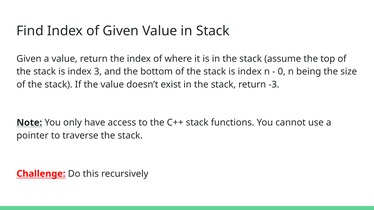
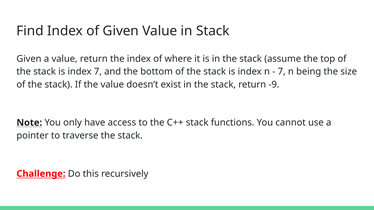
index 3: 3 -> 7 (98, 72)
0: 0 -> 7 (282, 72)
-3: -3 -> -9 (274, 85)
